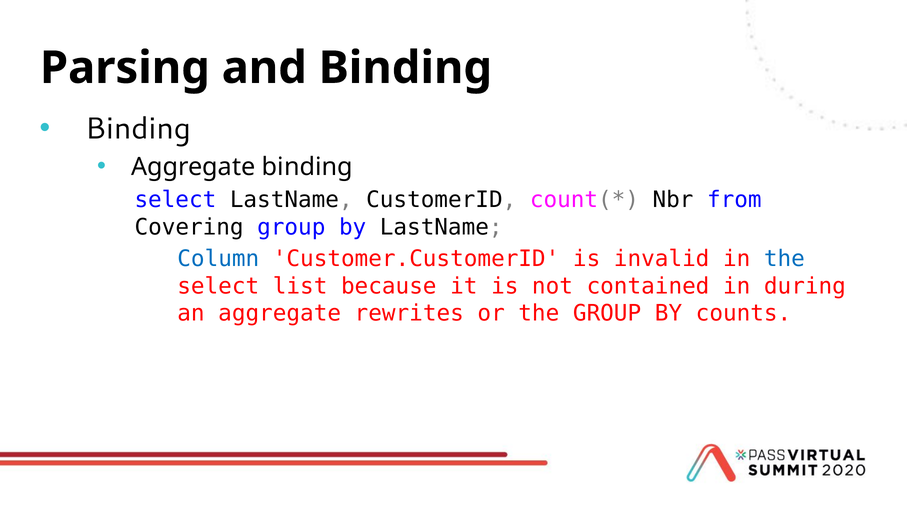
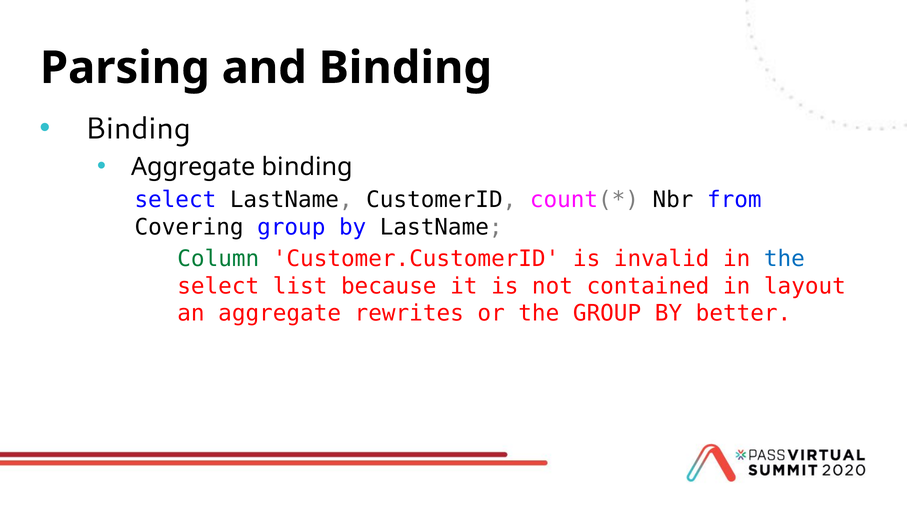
Column colour: blue -> green (218, 259)
during: during -> layout (805, 286)
counts: counts -> better (743, 313)
